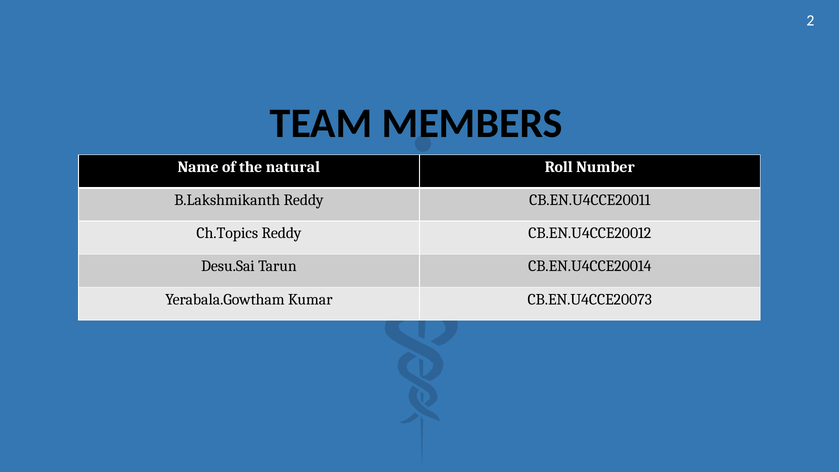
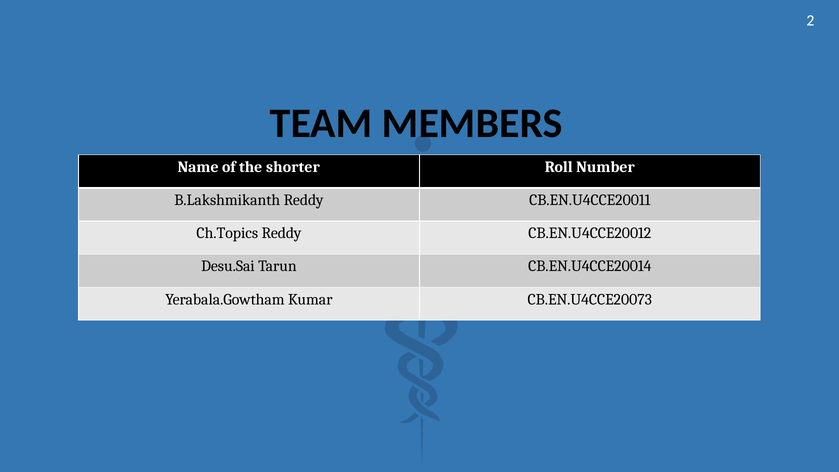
natural: natural -> shorter (293, 167)
